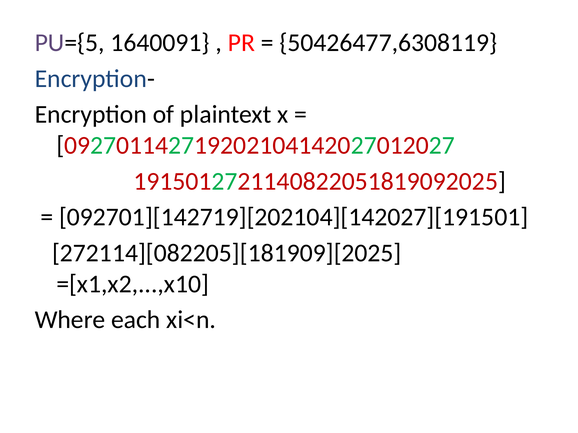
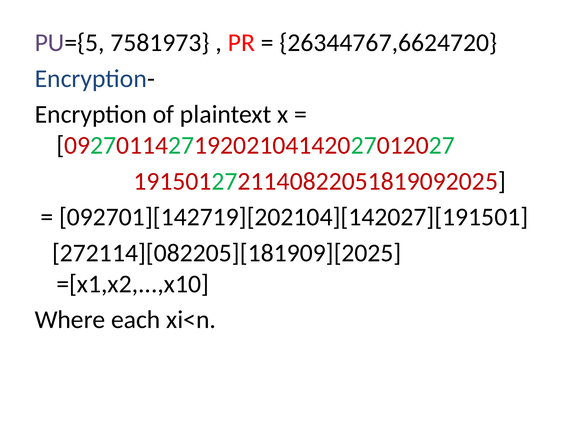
1640091: 1640091 -> 7581973 (160, 43)
50426477,6308119: 50426477,6308119 -> 26344767,6624720 (388, 43)
